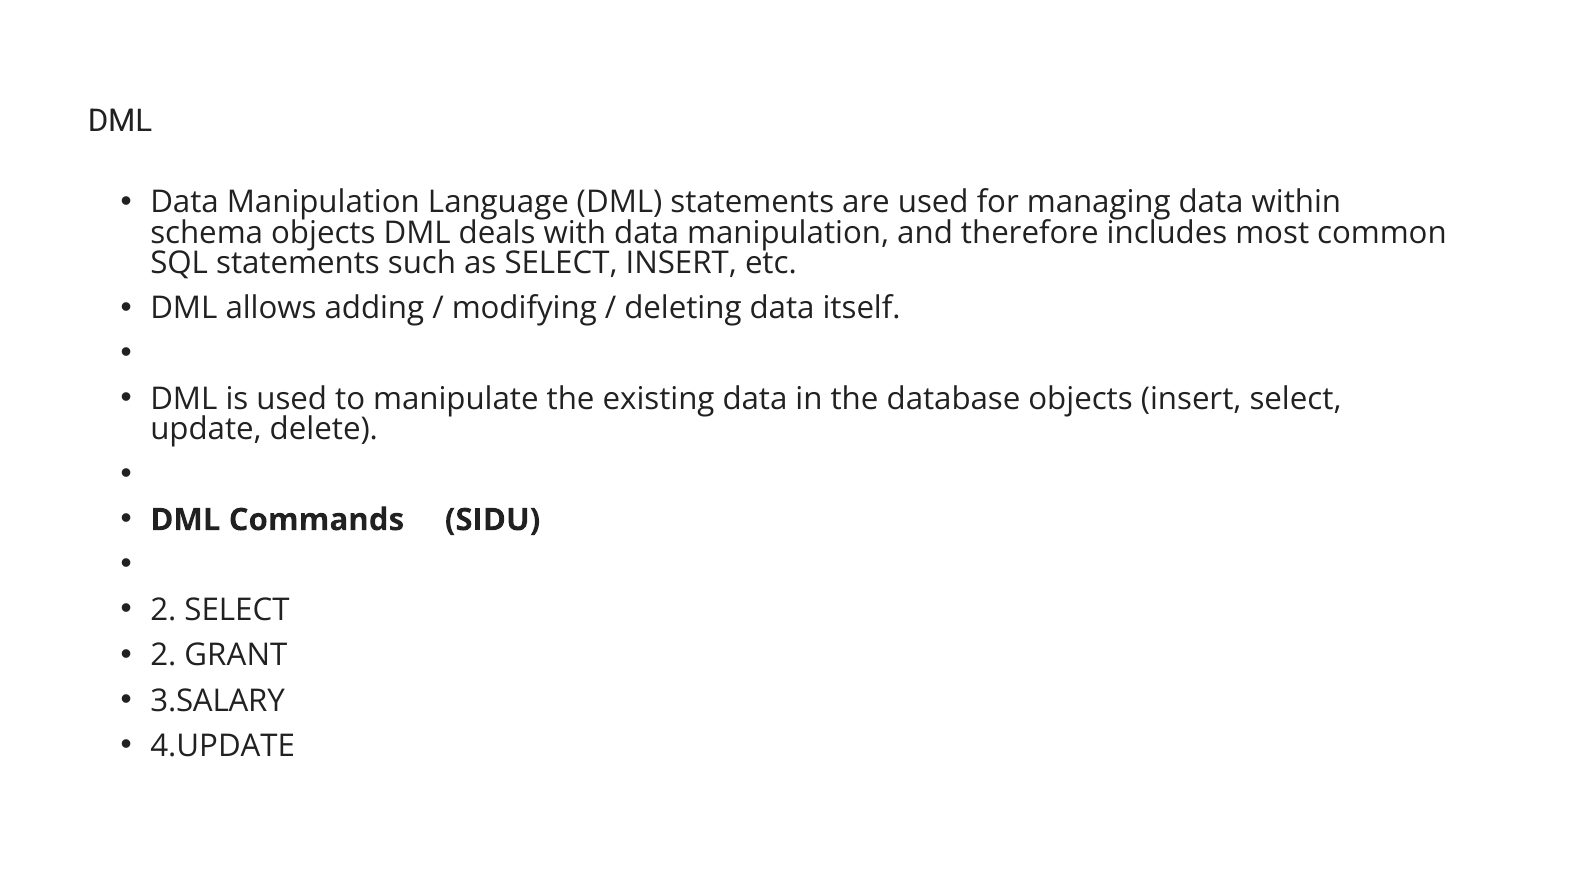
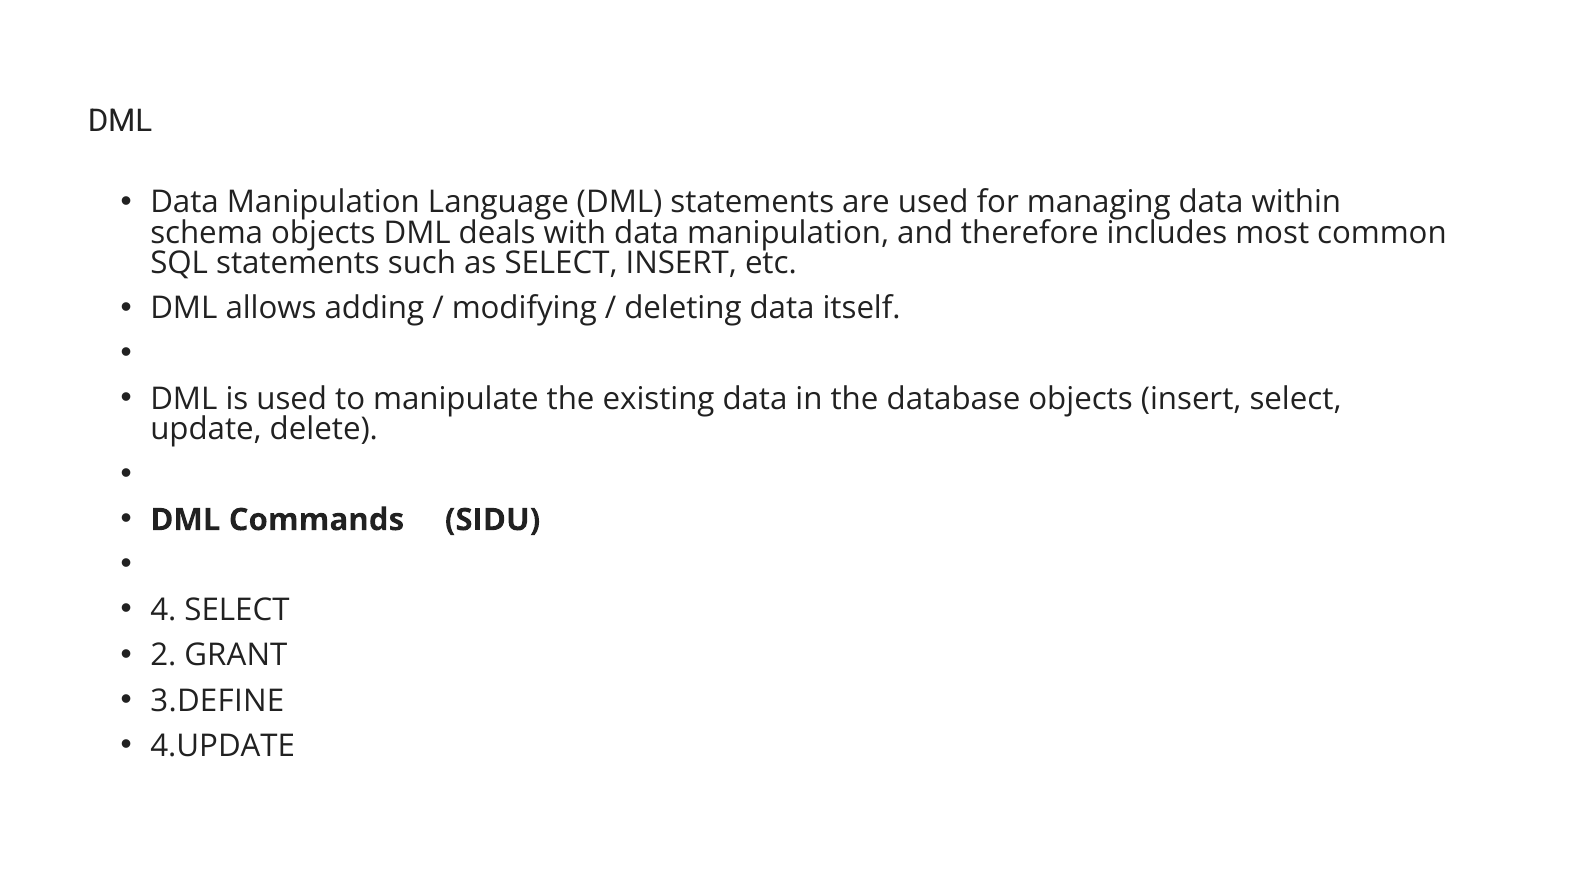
2: 2 -> 4 (163, 611)
3.SALARY: 3.SALARY -> 3.DEFINE (217, 701)
